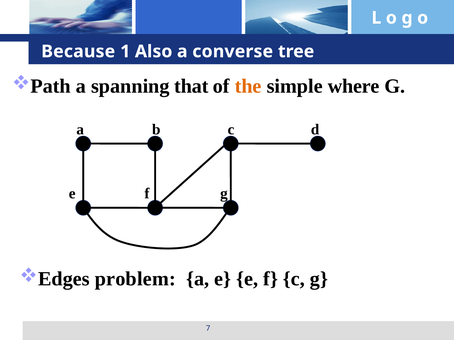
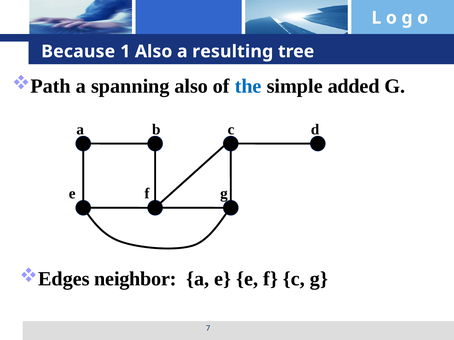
converse: converse -> resulting (233, 52)
spanning that: that -> also (191, 86)
the colour: orange -> blue (248, 86)
where: where -> added (354, 86)
problem: problem -> neighbor (135, 279)
